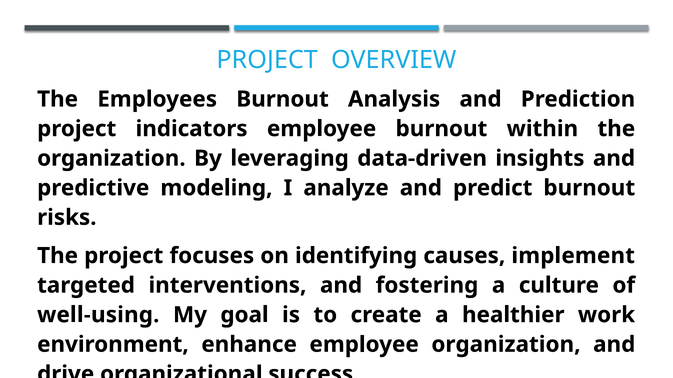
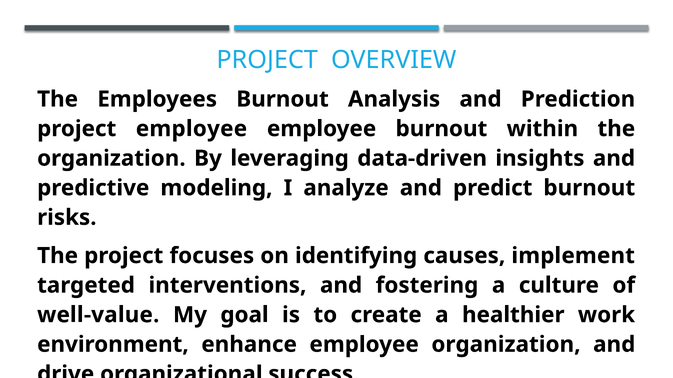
project indicators: indicators -> employee (191, 129)
well-using: well-using -> well-value (98, 315)
